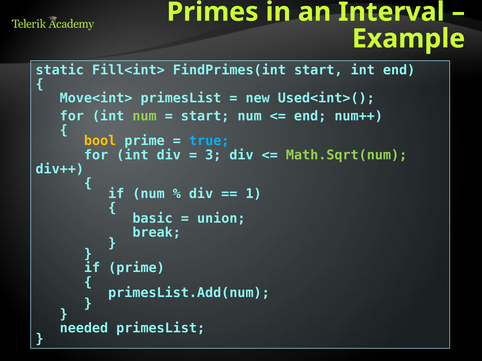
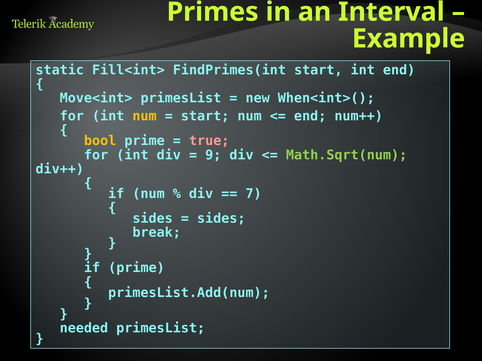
Used<int>(: Used<int>( -> When<int>( (326, 98)
num colour: light green -> yellow (144, 116)
true colour: light blue -> pink (209, 141)
3: 3 -> 9 (213, 155)
1: 1 -> 7 (254, 194)
basic: basic -> sides (153, 219)
union: union -> sides (221, 219)
